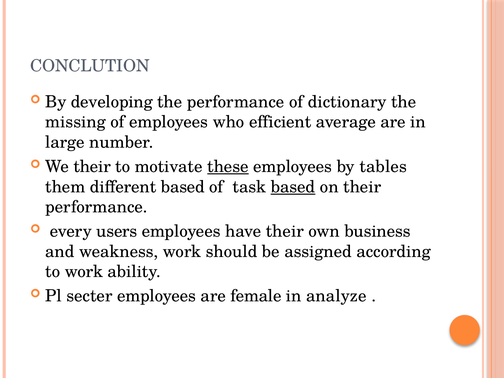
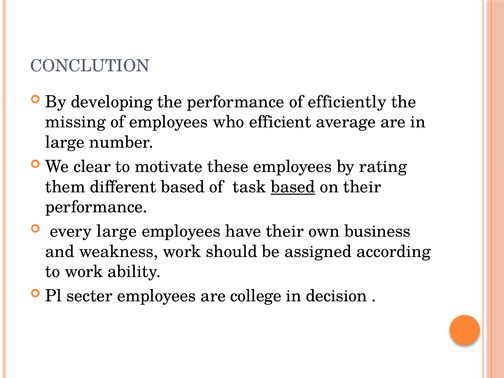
dictionary: dictionary -> efficiently (347, 102)
We their: their -> clear (92, 167)
these underline: present -> none (228, 167)
tables: tables -> rating (383, 167)
every users: users -> large (117, 231)
female: female -> college (256, 296)
analyze: analyze -> decision (336, 296)
